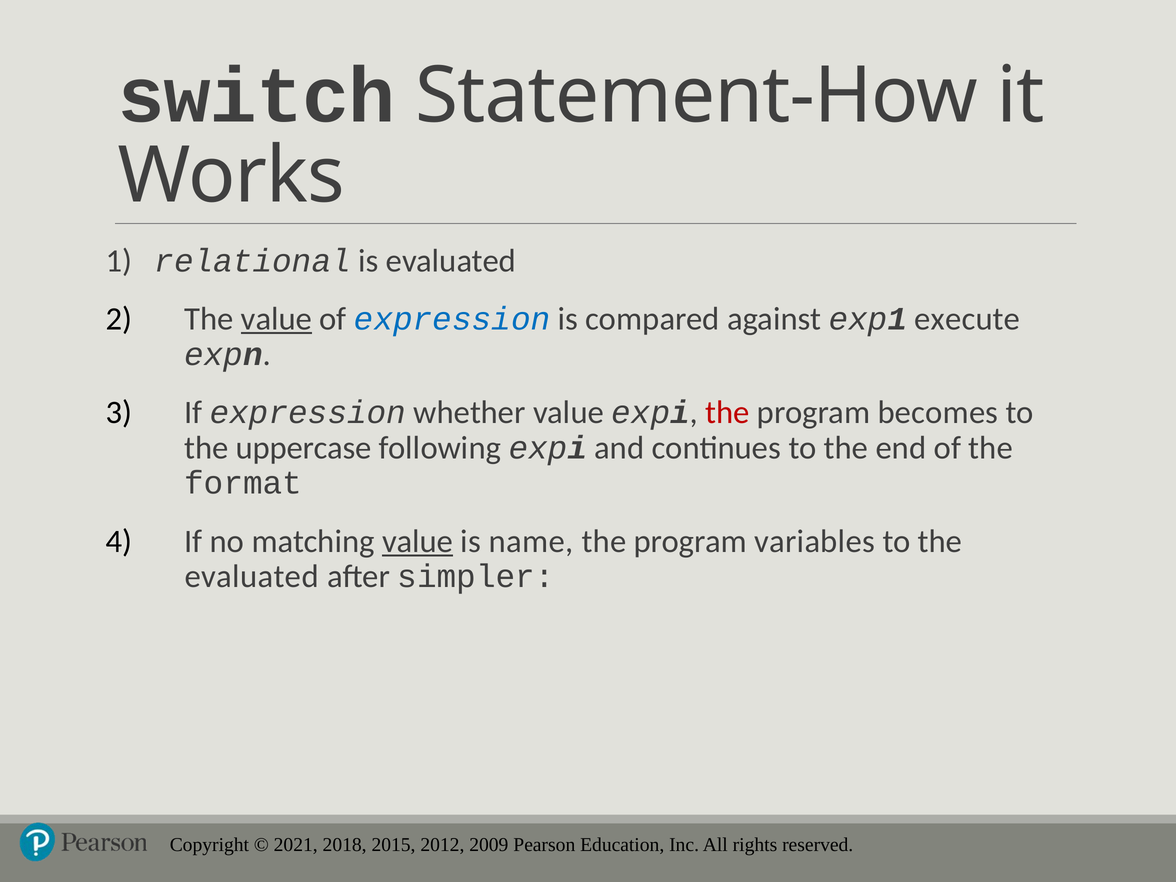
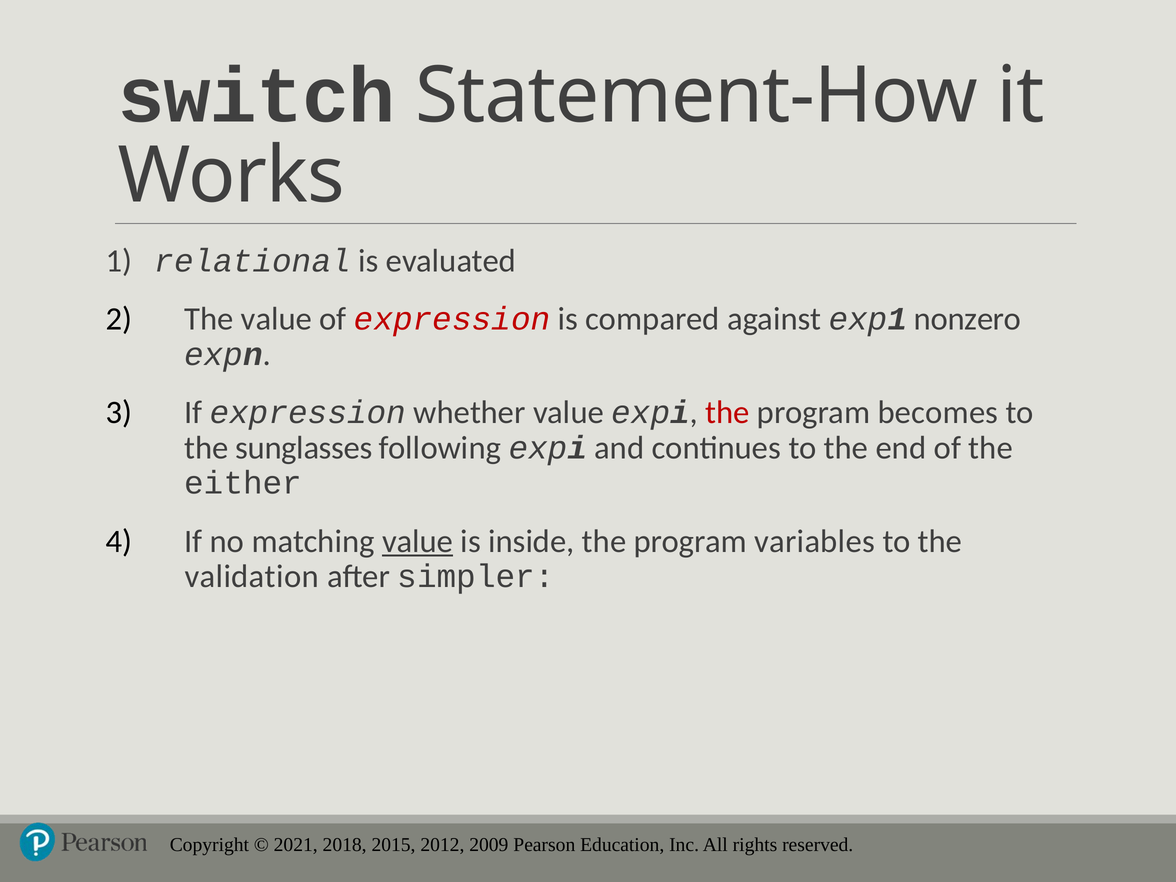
value underline: present -> none (276, 319)
expression colour: blue -> red (452, 319)
execute: execute -> nonzero (968, 319)
uppercase: uppercase -> sunglasses (304, 448)
format: format -> either (243, 483)
name: name -> inside (531, 541)
evaluated: evaluated -> validation (252, 577)
